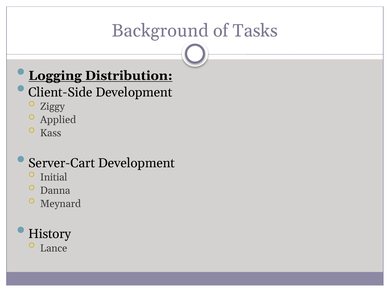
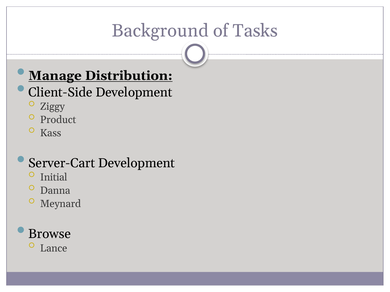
Logging: Logging -> Manage (55, 76)
Applied: Applied -> Product (58, 120)
History: History -> Browse (50, 234)
